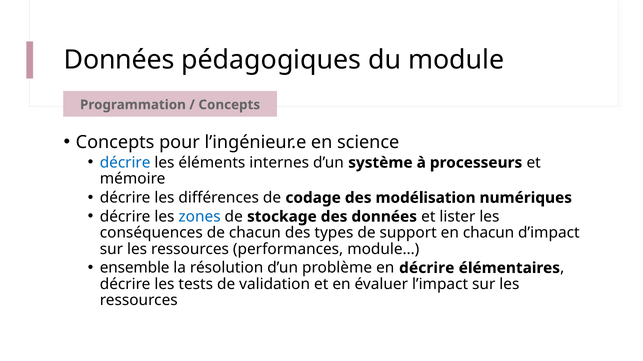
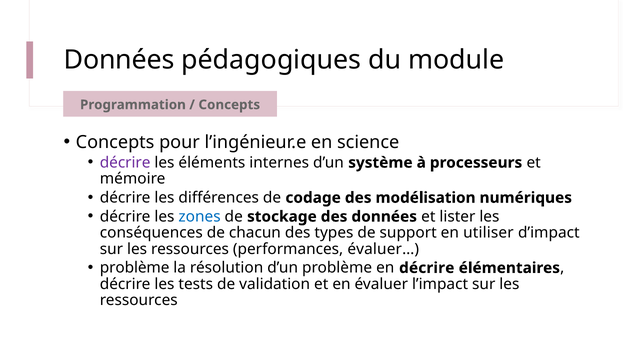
décrire colour: blue -> purple (125, 163)
en chacun: chacun -> utiliser (488, 233)
module…: module… -> évaluer… (383, 250)
ensemble: ensemble -> problème (135, 268)
